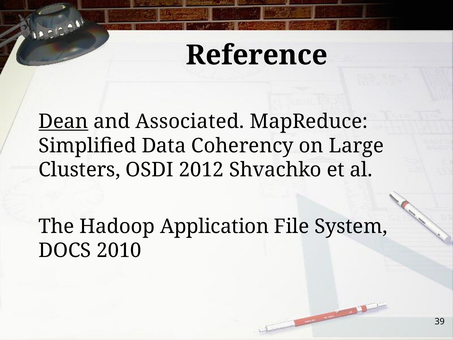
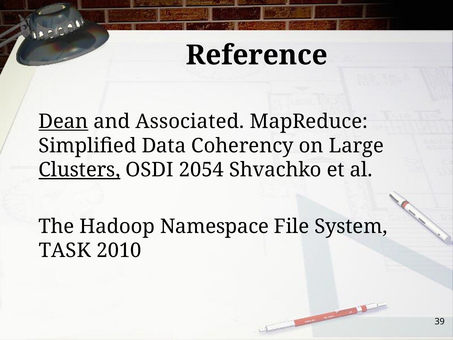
Clusters underline: none -> present (79, 170)
2012: 2012 -> 2054 (201, 170)
Application: Application -> Namespace (214, 226)
DOCS: DOCS -> TASK (65, 250)
